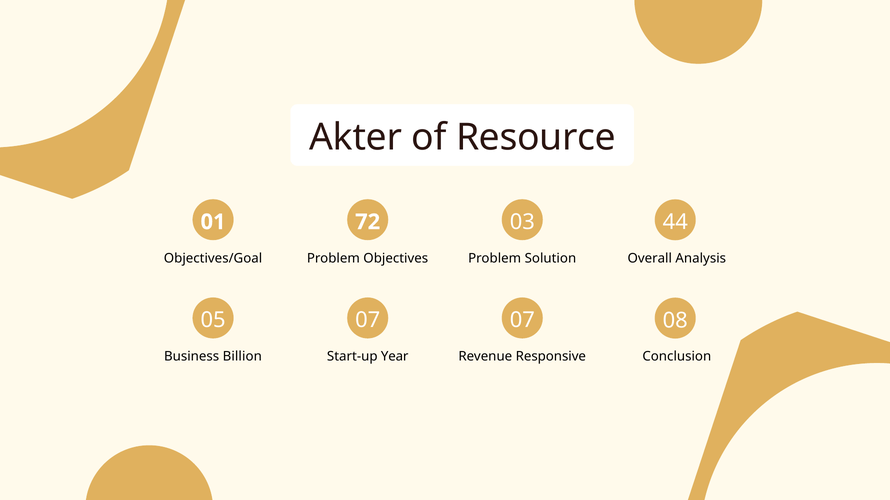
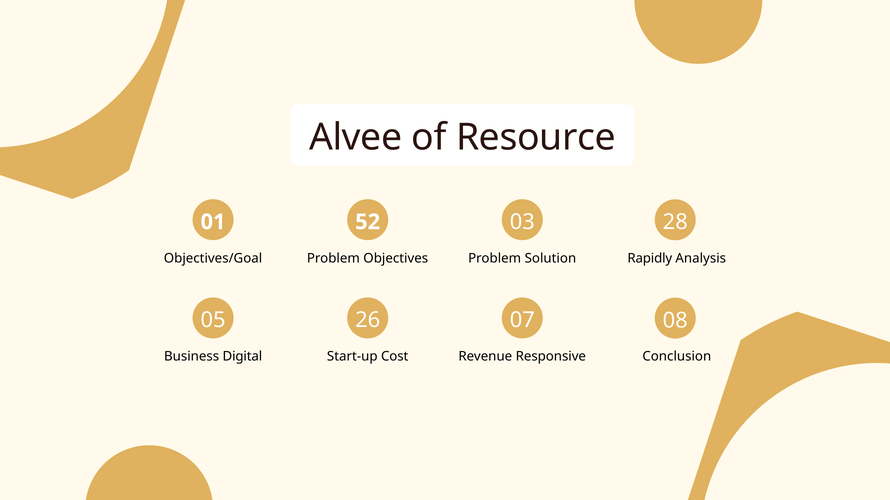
Akter: Akter -> Alvee (356, 138)
44: 44 -> 28 (675, 222)
72: 72 -> 52 (368, 222)
Overall: Overall -> Rapidly (650, 259)
05 07: 07 -> 26 (368, 321)
Billion: Billion -> Digital (242, 357)
Year: Year -> Cost (395, 357)
